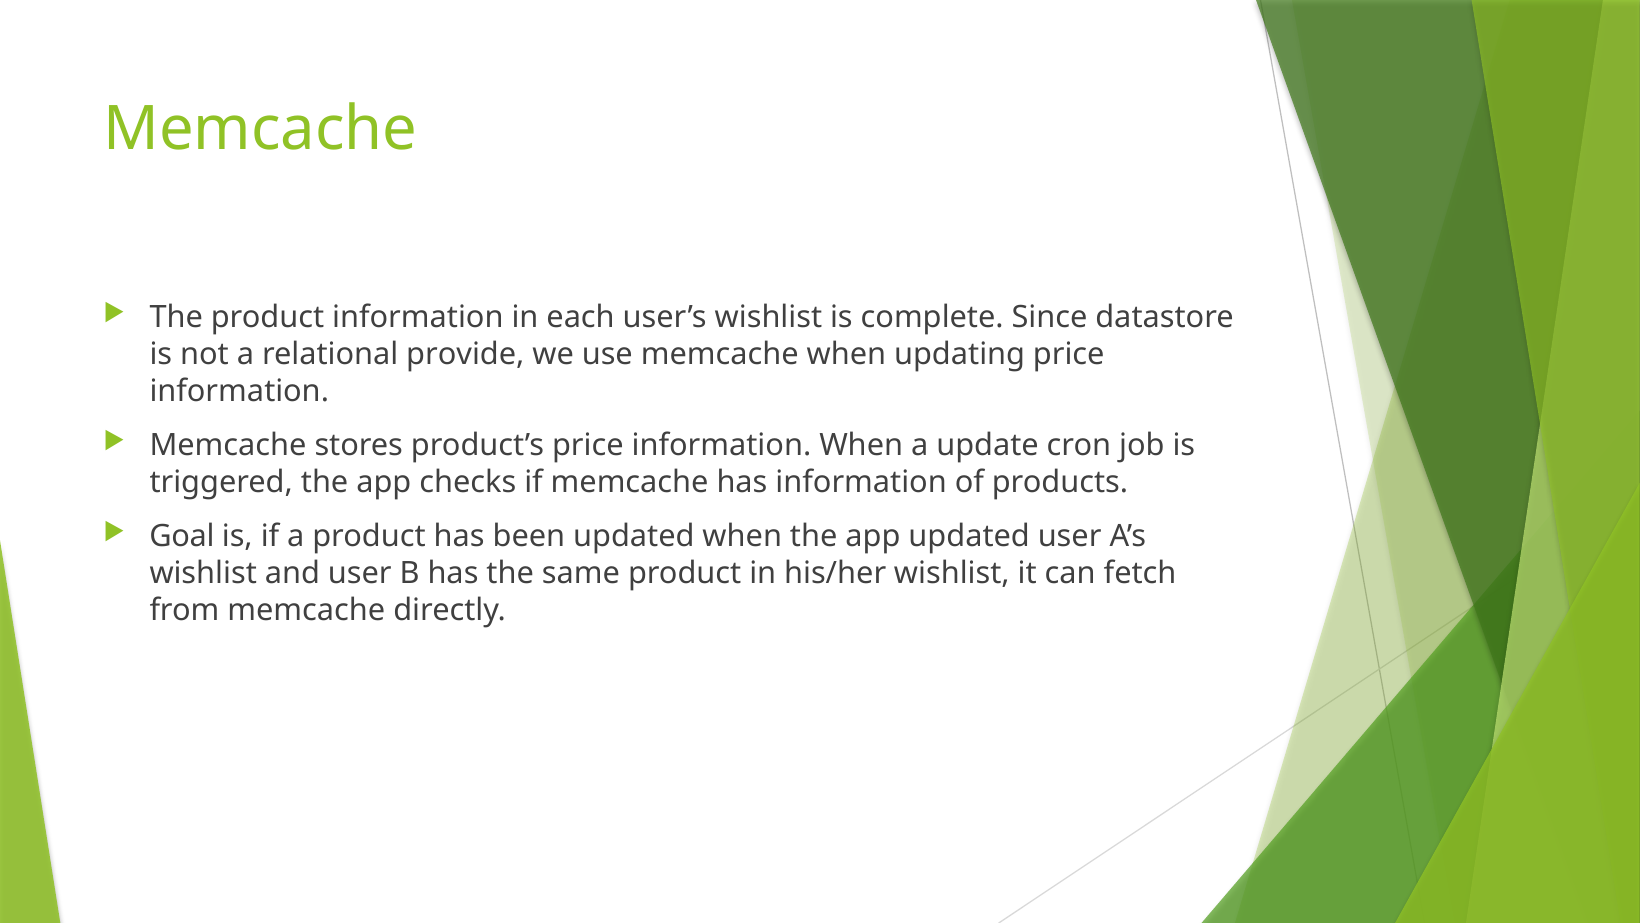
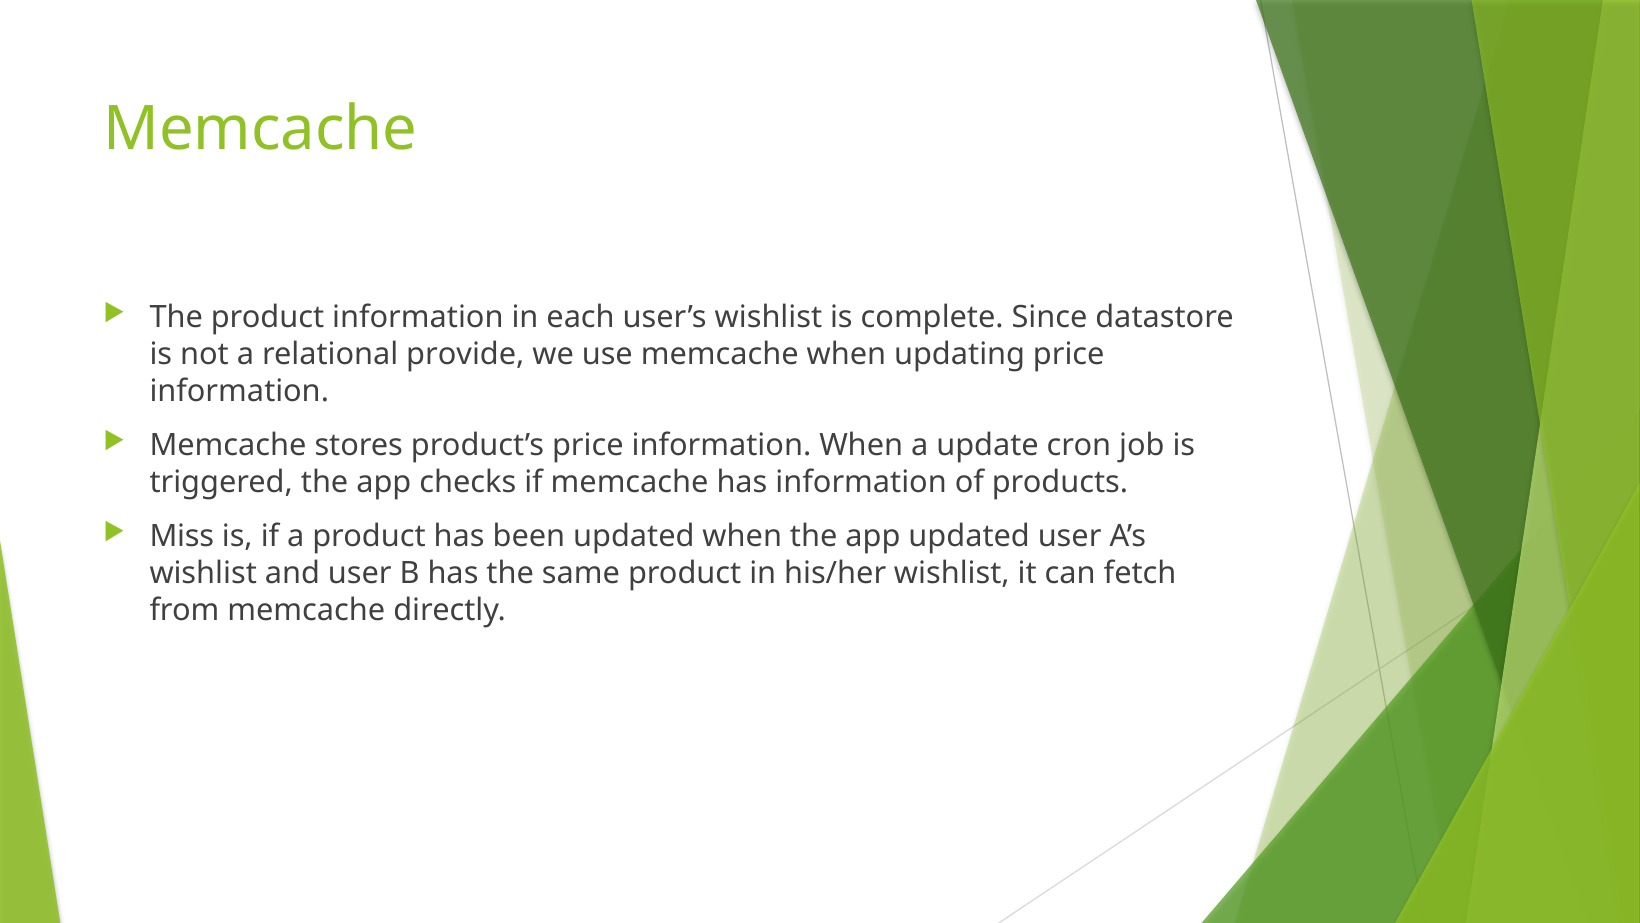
Goal: Goal -> Miss (182, 536)
